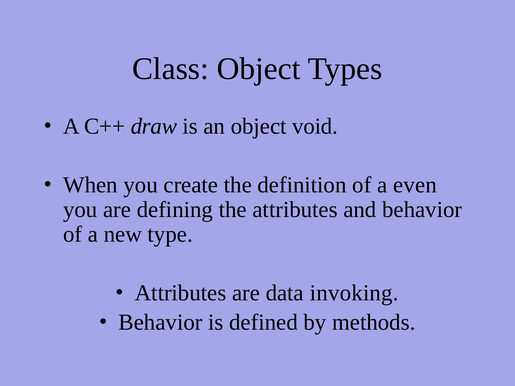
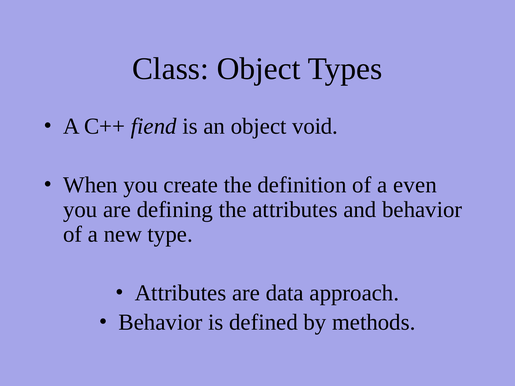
draw: draw -> fiend (154, 126)
invoking: invoking -> approach (354, 293)
